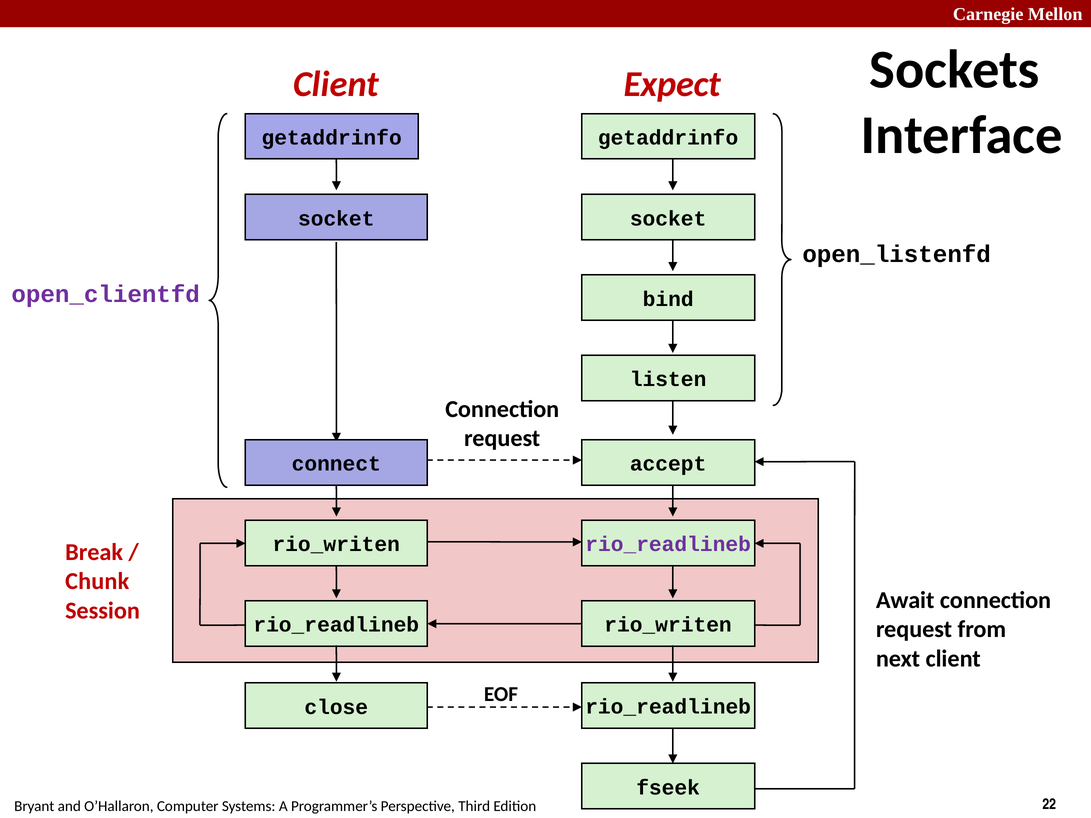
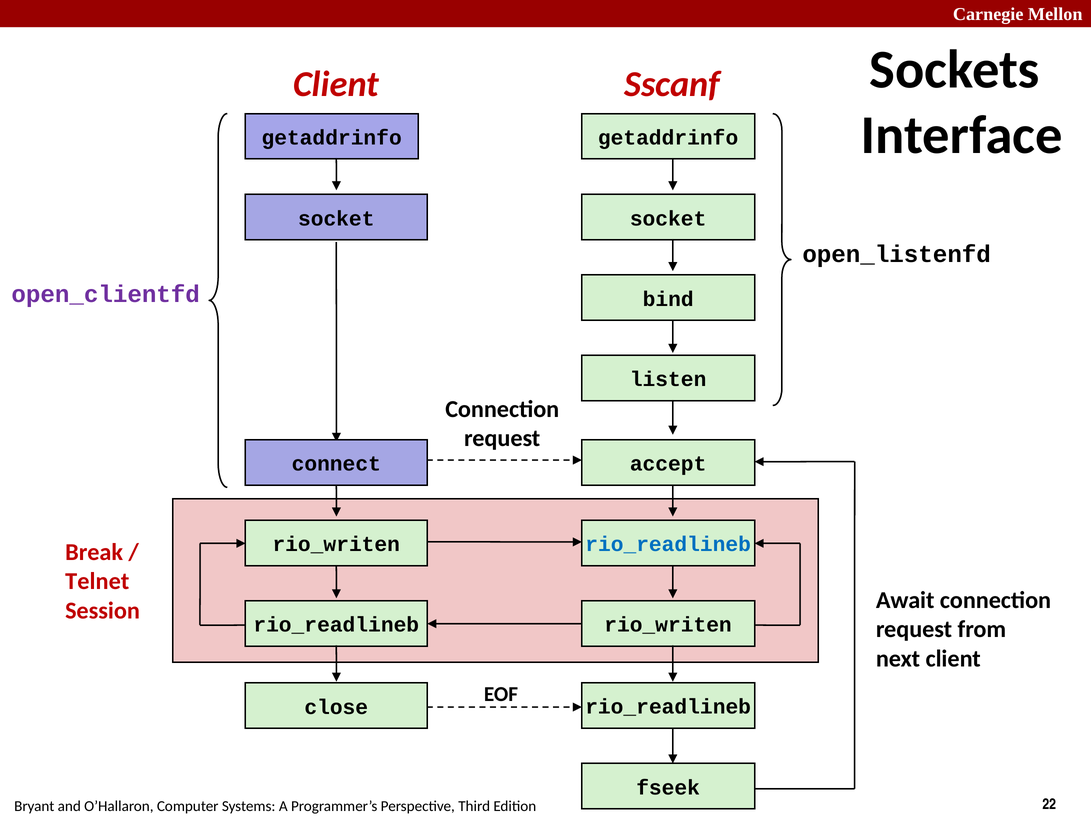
Expect: Expect -> Sscanf (672, 84)
rio_readlineb colour: purple -> blue (668, 545)
Chunk: Chunk -> Telnet (97, 582)
